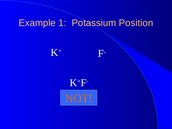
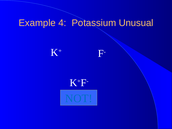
1: 1 -> 4 (62, 23)
Position: Position -> Unusual (136, 23)
NOT colour: orange -> blue (79, 98)
